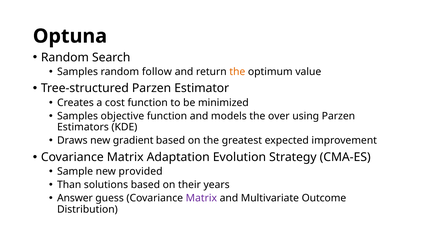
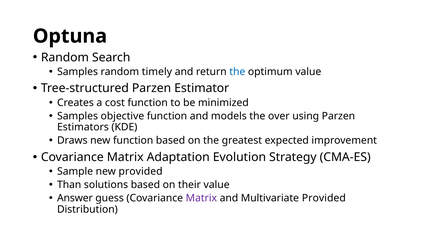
follow: follow -> timely (157, 72)
the colour: orange -> blue (237, 72)
new gradient: gradient -> function (133, 141)
their years: years -> value (217, 185)
Multivariate Outcome: Outcome -> Provided (324, 199)
